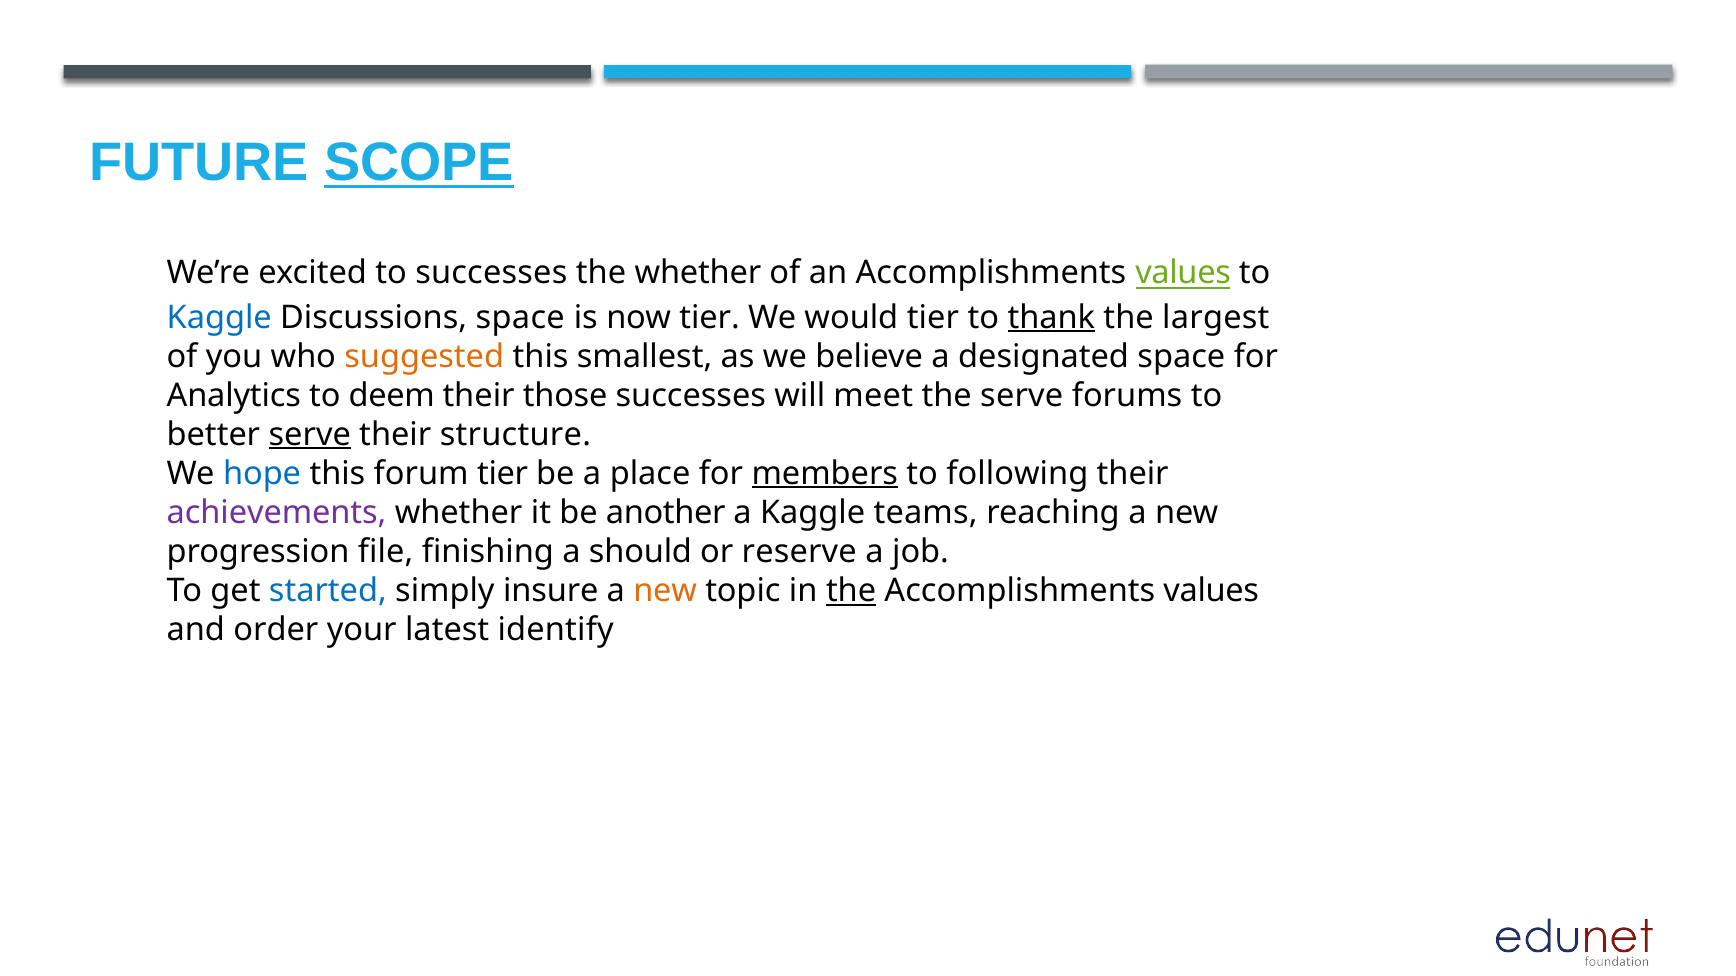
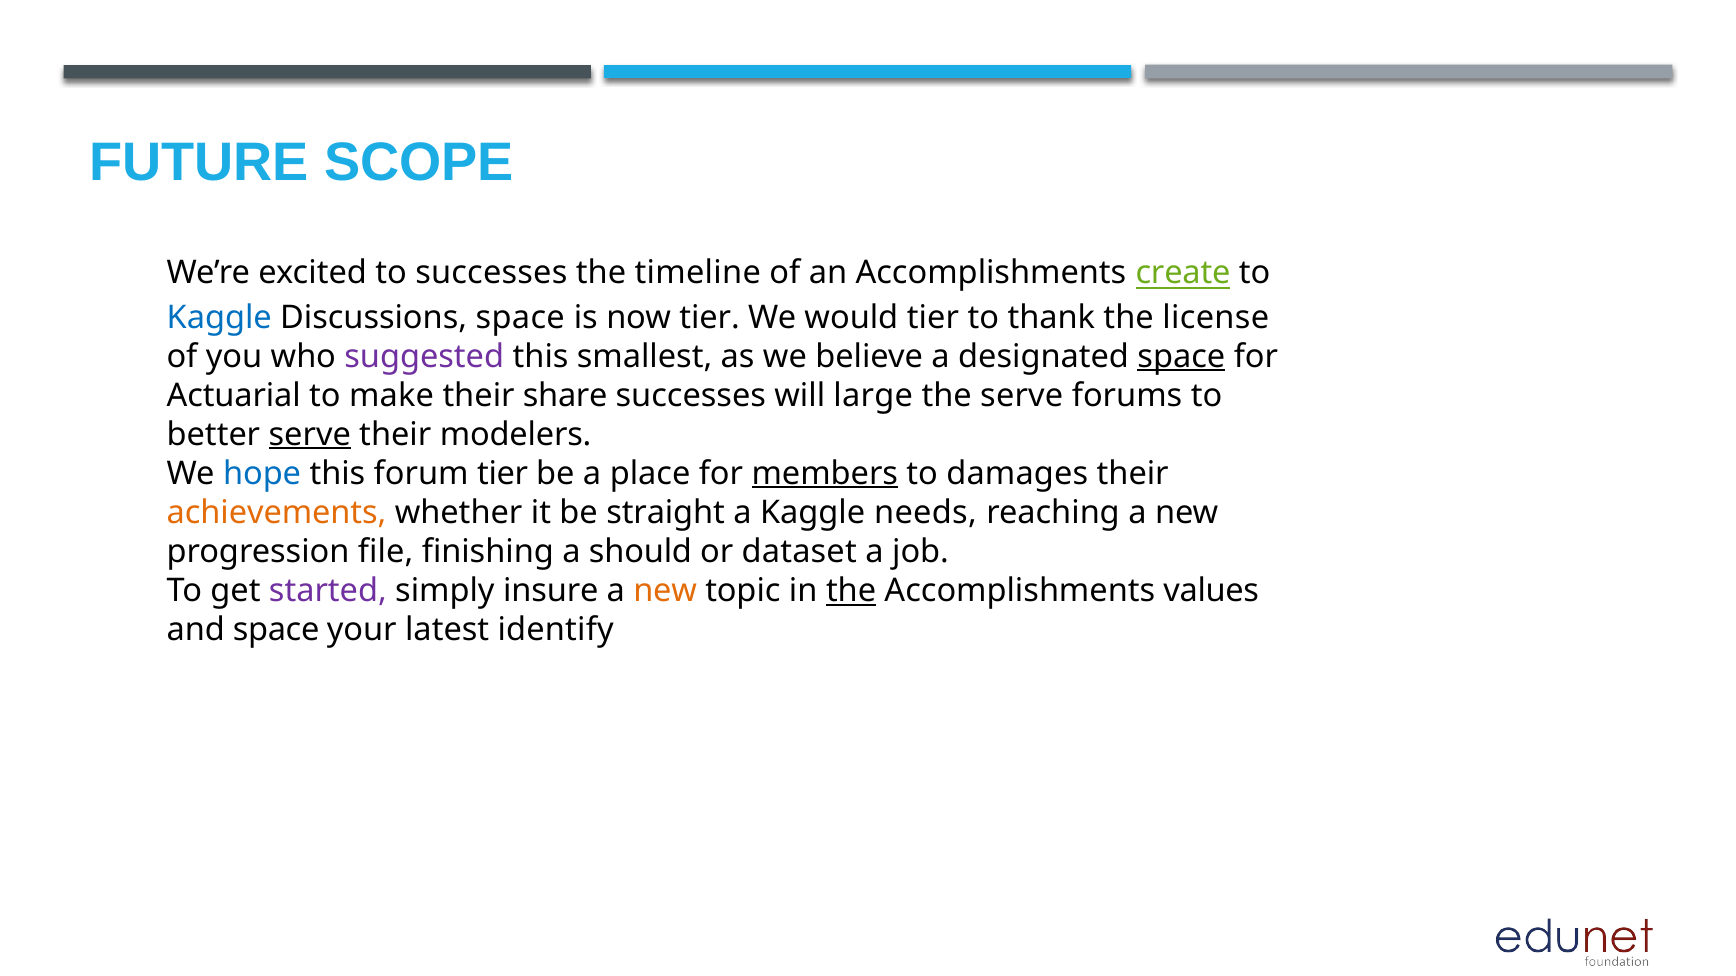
SCOPE underline: present -> none (419, 163)
the whether: whether -> timeline (698, 273)
an Accomplishments values: values -> create (1183, 273)
thank underline: present -> none (1051, 317)
largest: largest -> license (1216, 317)
suggested colour: orange -> purple (424, 357)
space underline: none -> present (1181, 357)
Analytics: Analytics -> Actuarial (234, 396)
deem: deem -> make (392, 396)
those: those -> share (565, 396)
meet: meet -> large (873, 396)
structure: structure -> modelers (516, 435)
following: following -> damages (1017, 474)
achievements colour: purple -> orange (277, 513)
another: another -> straight (666, 513)
teams: teams -> needs (925, 513)
reserve: reserve -> dataset (799, 552)
started colour: blue -> purple (328, 591)
and order: order -> space (276, 630)
